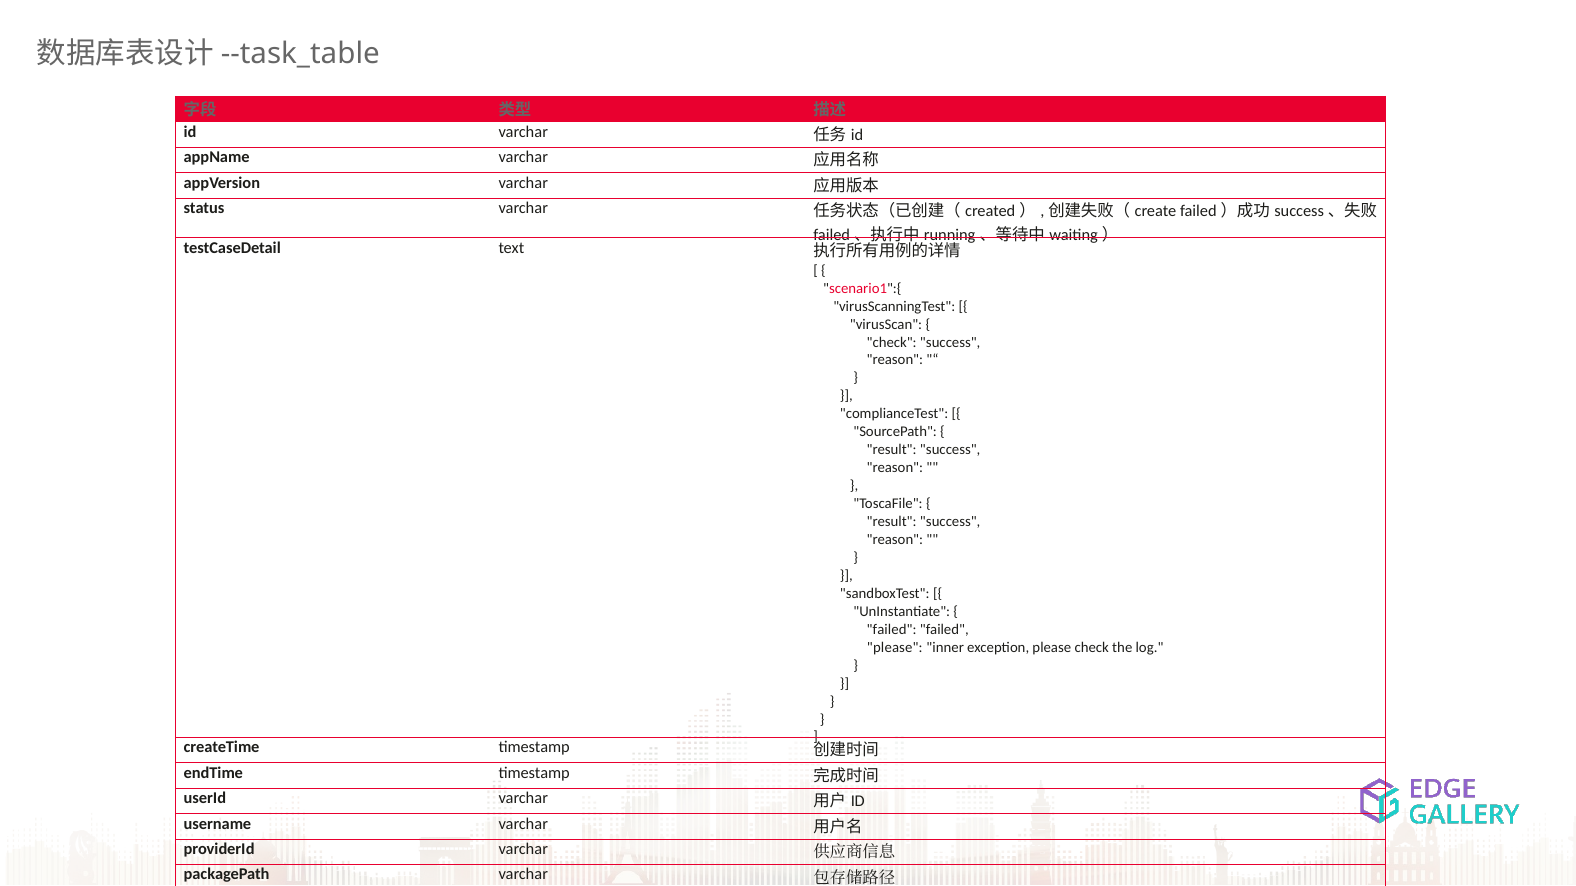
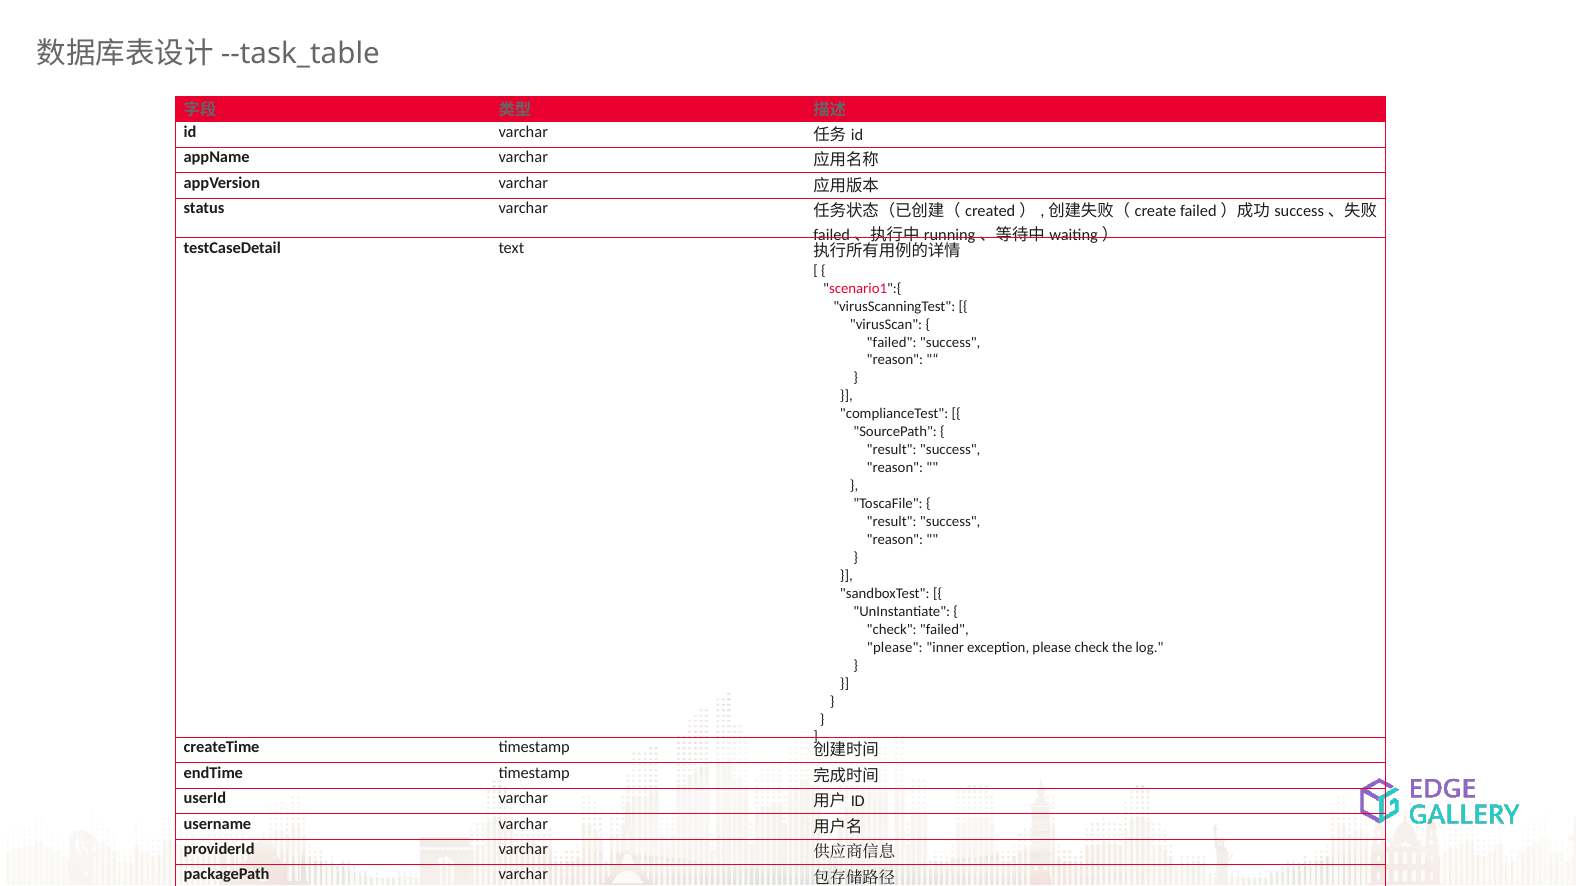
check: check -> failed (892, 342)
failed: failed -> check (892, 629)
